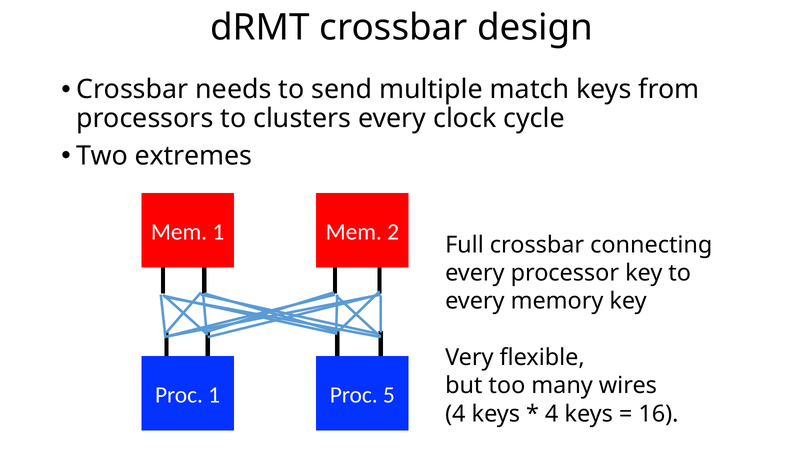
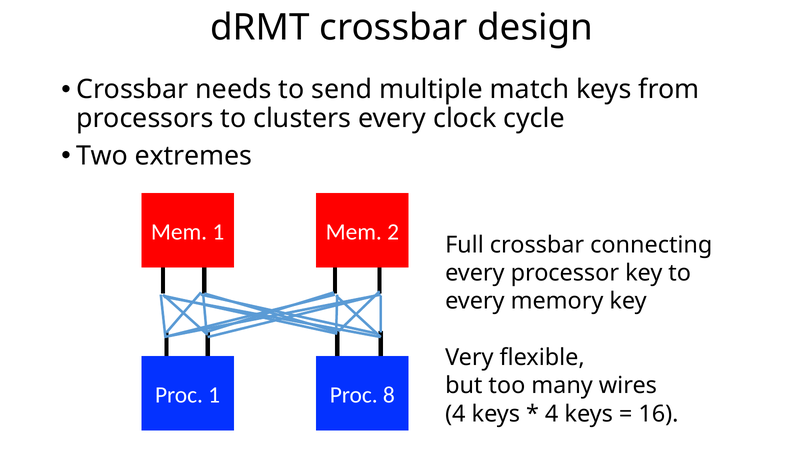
5: 5 -> 8 (389, 395)
